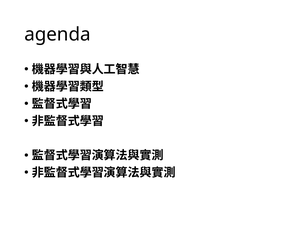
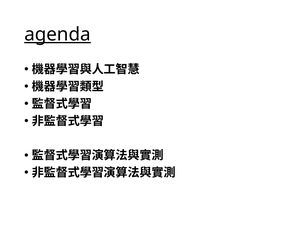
agenda underline: none -> present (58, 34)
